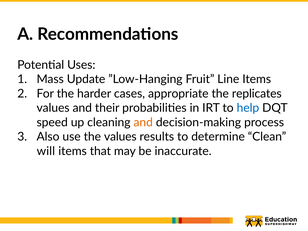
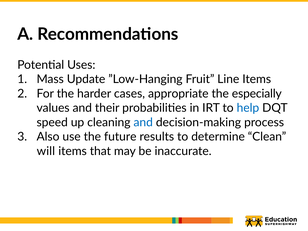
replicates: replicates -> especially (257, 94)
and colour: orange -> blue (143, 122)
the values: values -> future (120, 137)
